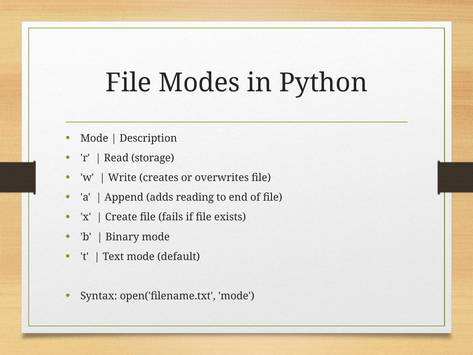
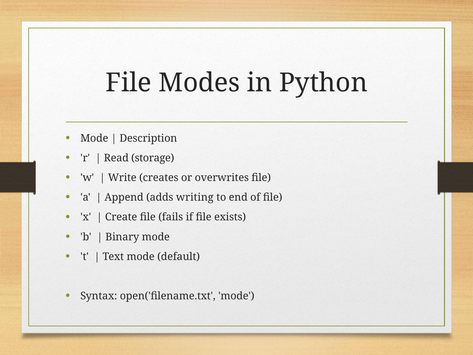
reading: reading -> writing (195, 197)
